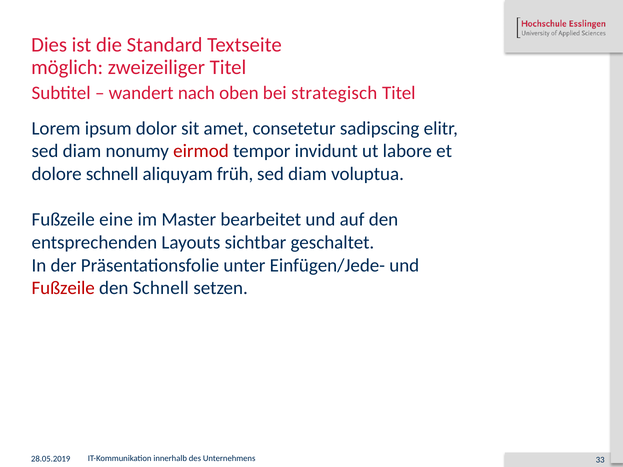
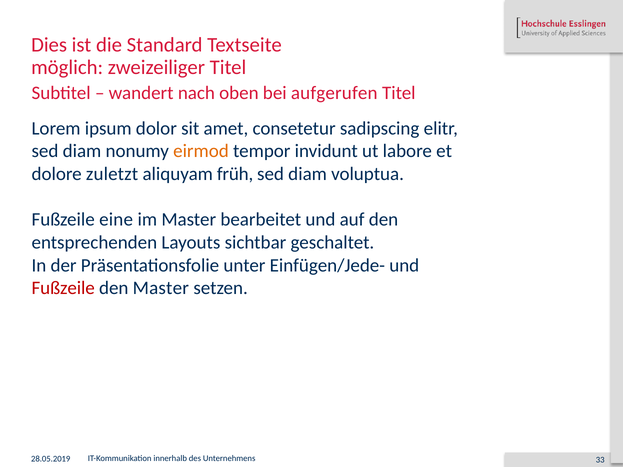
strategisch: strategisch -> aufgerufen (334, 93)
eirmod colour: red -> orange (201, 151)
dolore schnell: schnell -> zuletzt (112, 174)
den Schnell: Schnell -> Master (161, 288)
